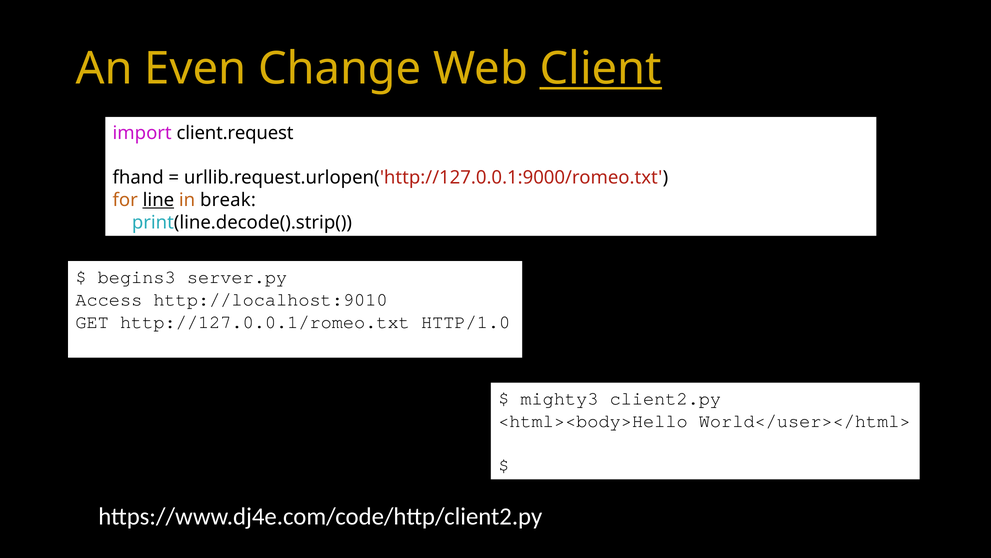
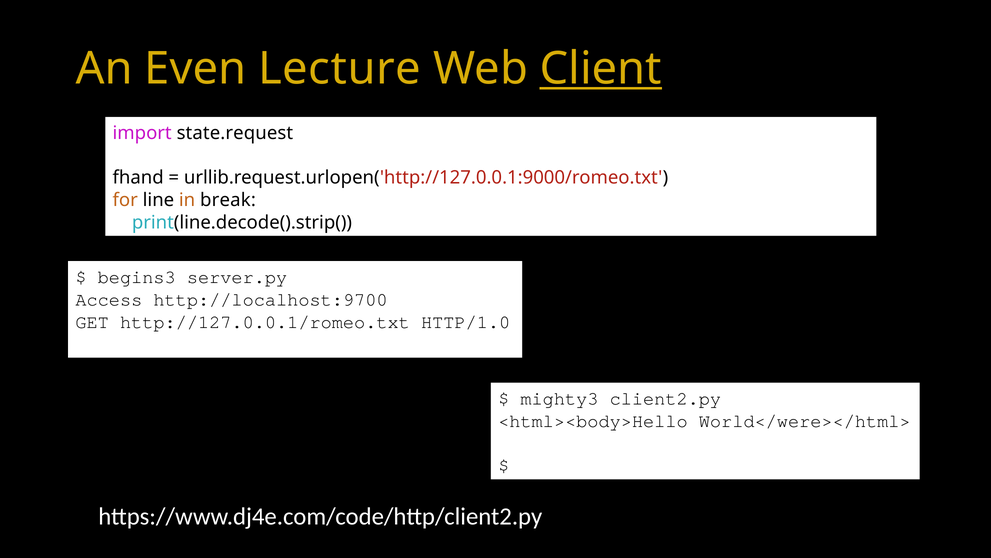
Change: Change -> Lecture (339, 69)
client.request: client.request -> state.request (235, 133)
line underline: present -> none (158, 200)
http://localhost:9010: http://localhost:9010 -> http://localhost:9700 (271, 299)
World</user></html>: World</user></html> -> World</were></html> (805, 421)
